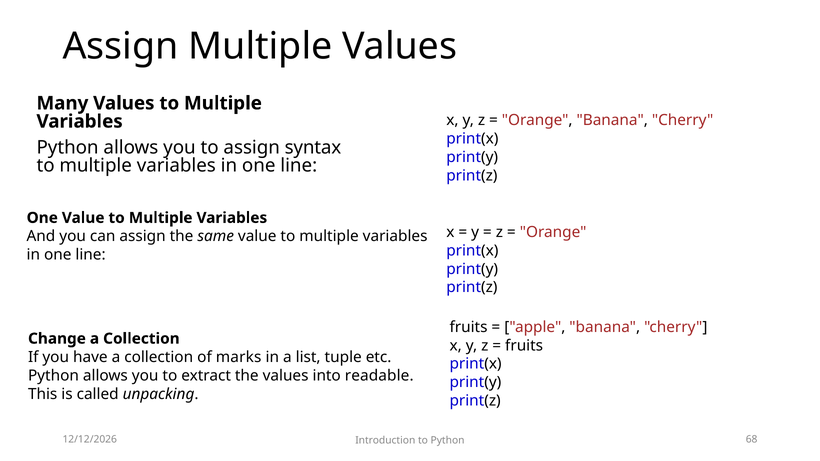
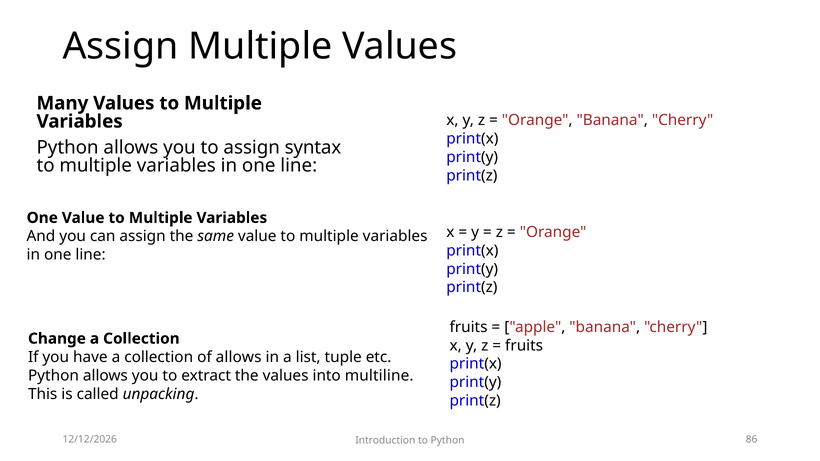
of marks: marks -> allows (239, 357)
readable: readable -> multiline (379, 376)
68: 68 -> 86 (752, 440)
